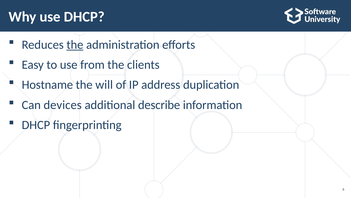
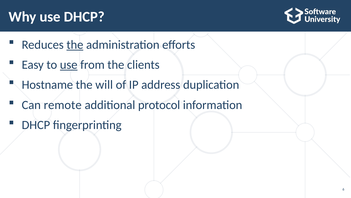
use underline: none -> present (69, 65)
devices: devices -> remote (63, 105)
describe: describe -> protocol (159, 105)
